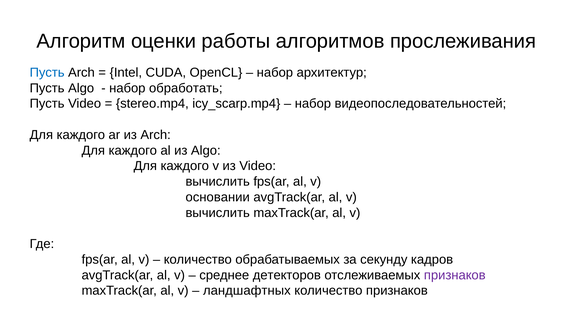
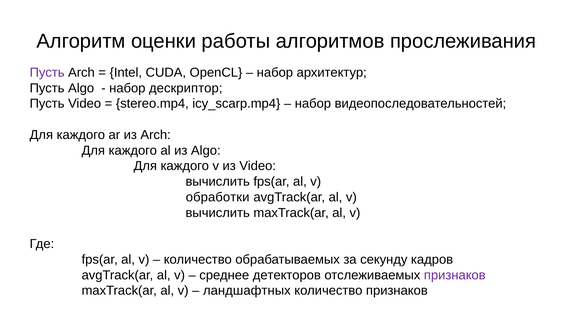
Пусть colour: blue -> purple (47, 73)
обработать: обработать -> дескриптор (186, 88)
основании: основании -> обработки (218, 197)
